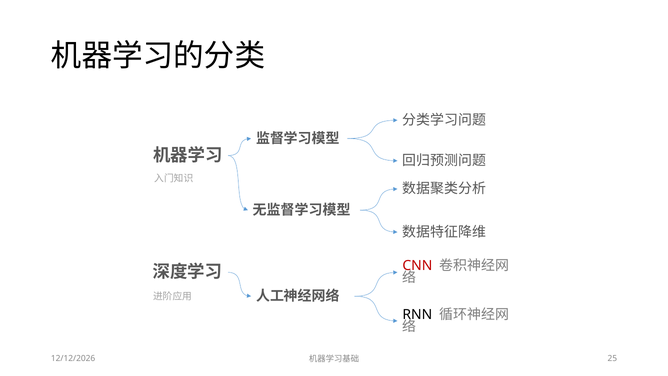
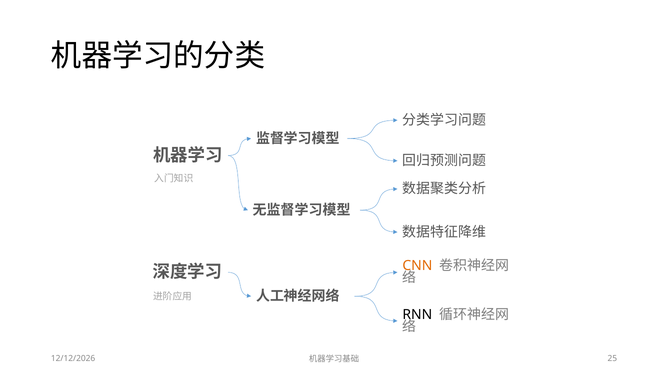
CNN colour: red -> orange (417, 266)
